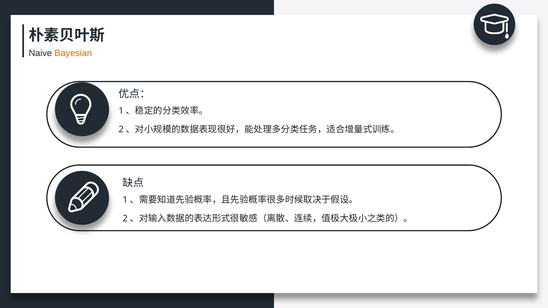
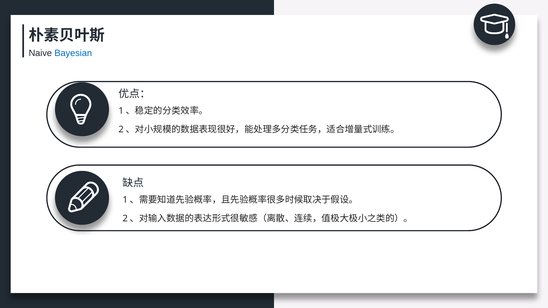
Bayesian colour: orange -> blue (73, 53)
